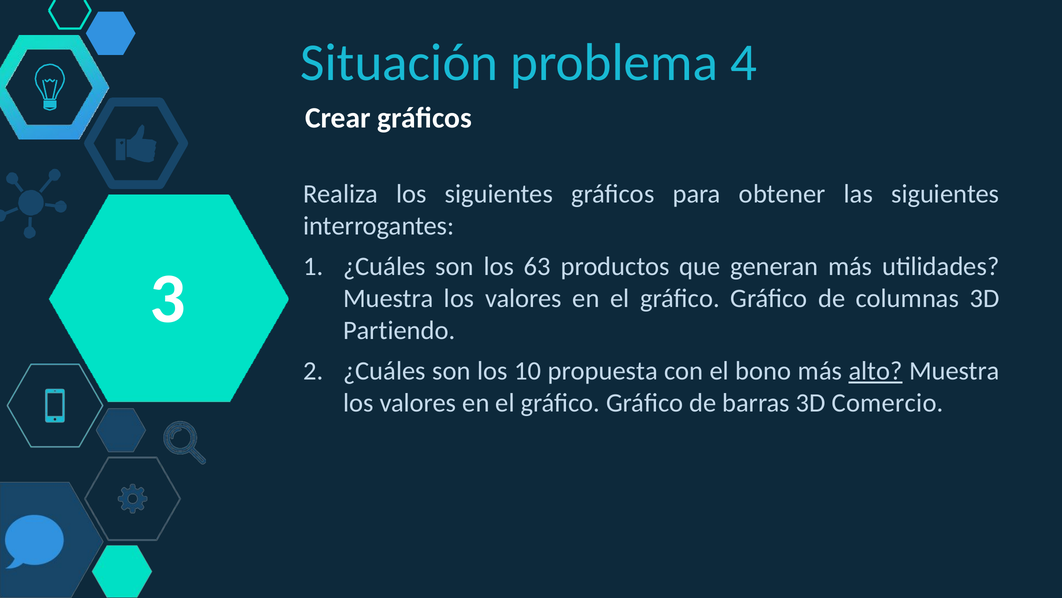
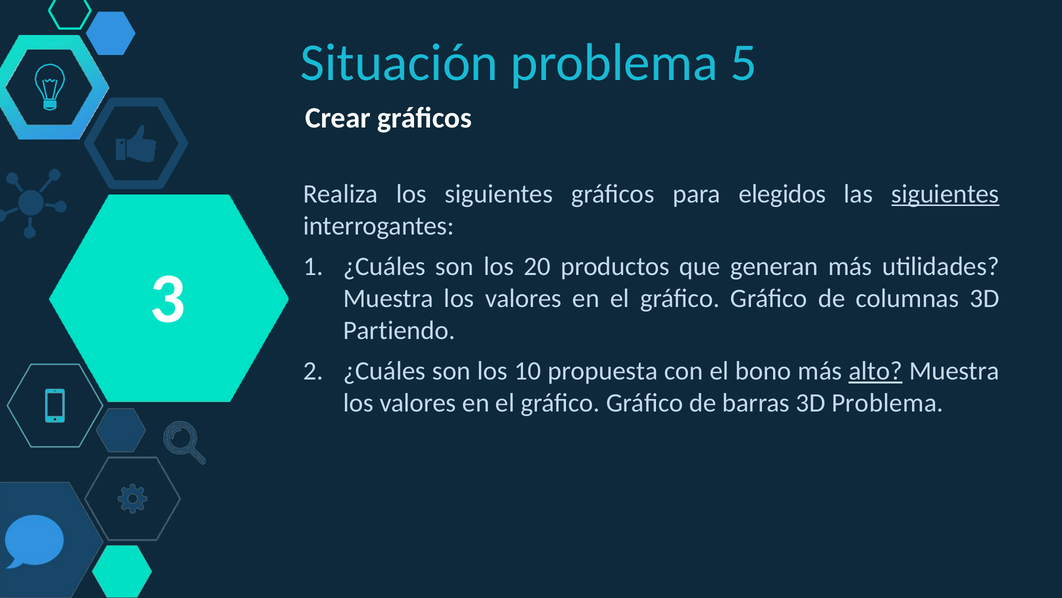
4: 4 -> 5 (744, 63)
obtener: obtener -> elegidos (782, 194)
siguientes underline: none -> present (945, 194)
63: 63 -> 20 (537, 266)
3D Comercio: Comercio -> Problema (888, 403)
